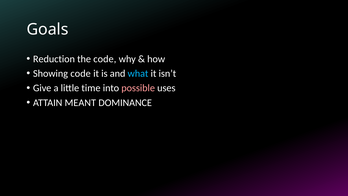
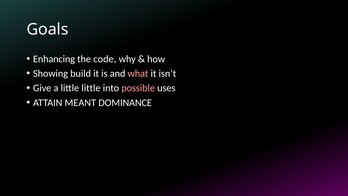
Reduction: Reduction -> Enhancing (54, 59)
Showing code: code -> build (81, 73)
what colour: light blue -> pink (138, 73)
little time: time -> little (91, 88)
